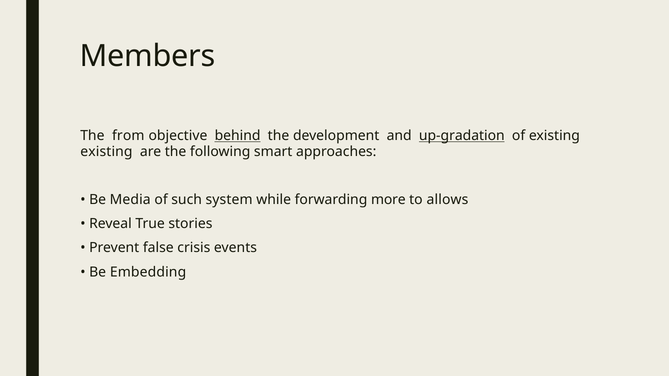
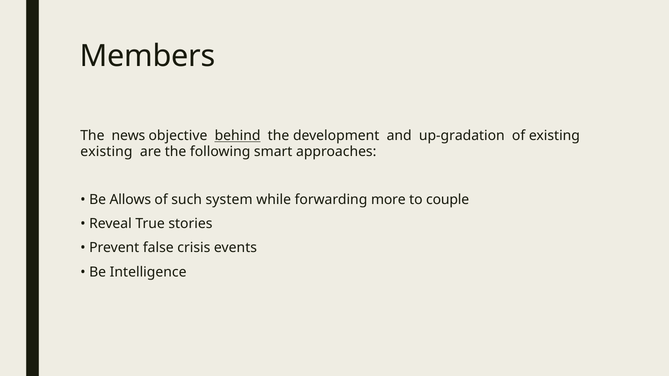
from: from -> news (128, 136)
up-gradation underline: present -> none (462, 136)
Media: Media -> Allows (130, 200)
allows: allows -> couple (448, 200)
Embedding: Embedding -> Intelligence (148, 272)
